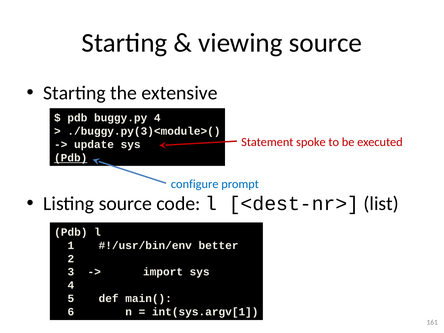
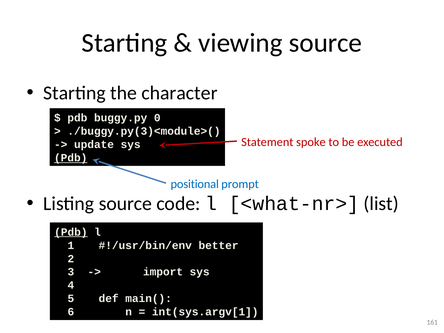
extensive: extensive -> character (180, 93)
buggy.py 4: 4 -> 0 (157, 118)
configure: configure -> positional (195, 184)
<dest-nr>: <dest-nr> -> <what-nr> (294, 204)
Pdb underline: none -> present (71, 232)
